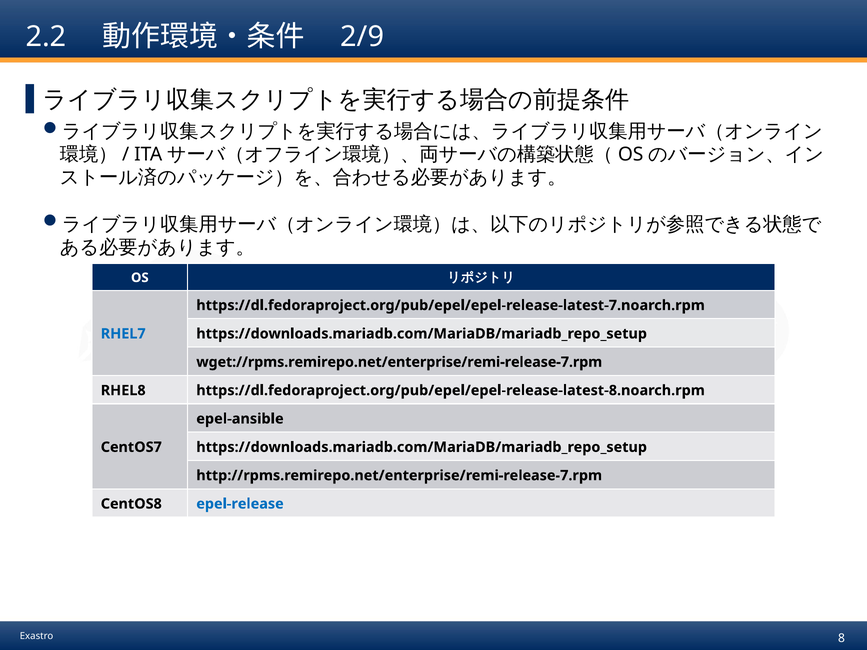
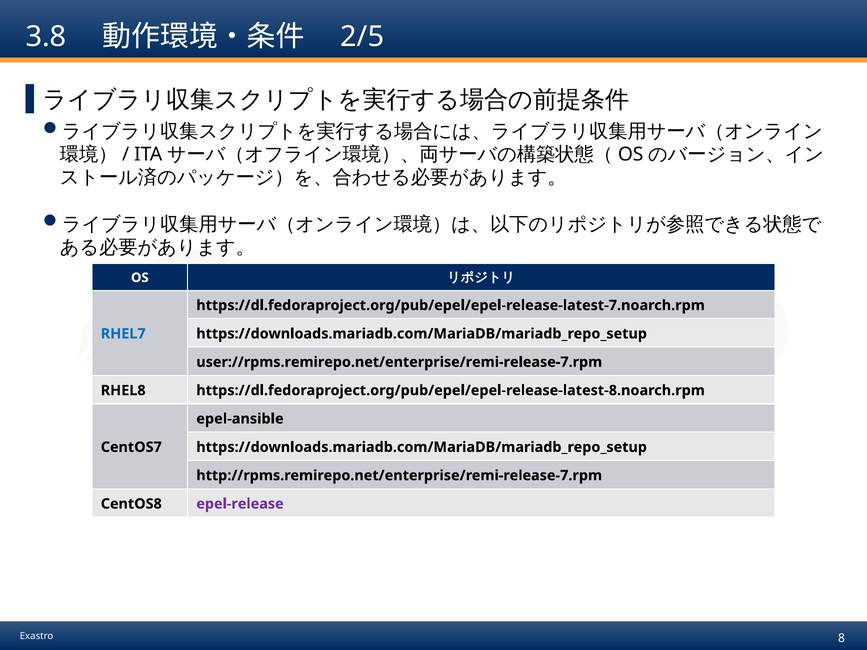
2.2: 2.2 -> 3.8 (46, 37)
2/9: 2/9 -> 2/5 (362, 37)
wget://rpms.remirepo.net/enterprise/remi-release-7.rpm: wget://rpms.remirepo.net/enterprise/remi-release-7.rpm -> user://rpms.remirepo.net/enterprise/remi-release-7.rpm (399, 362)
epel-release colour: blue -> purple (240, 504)
